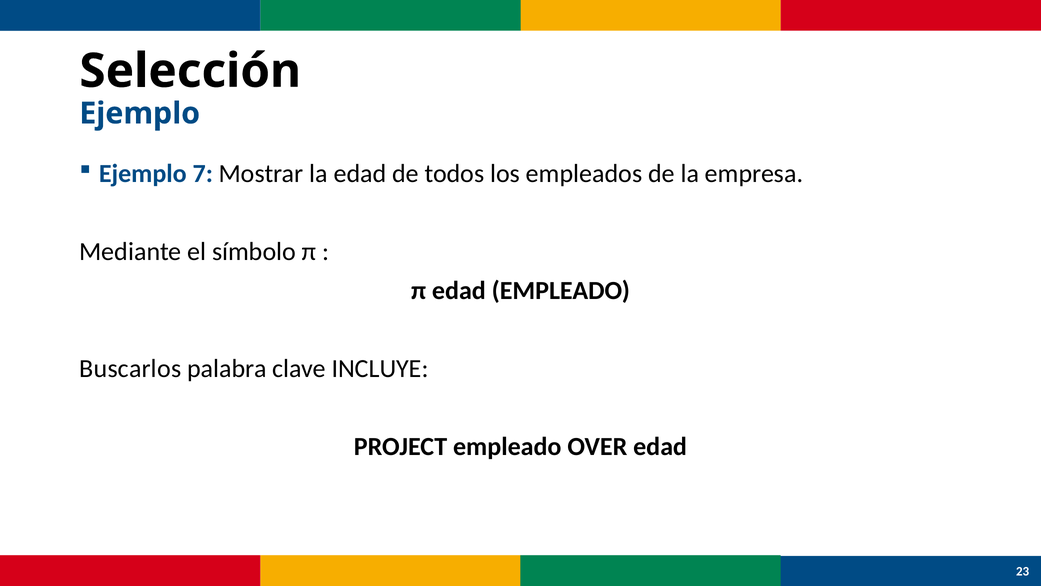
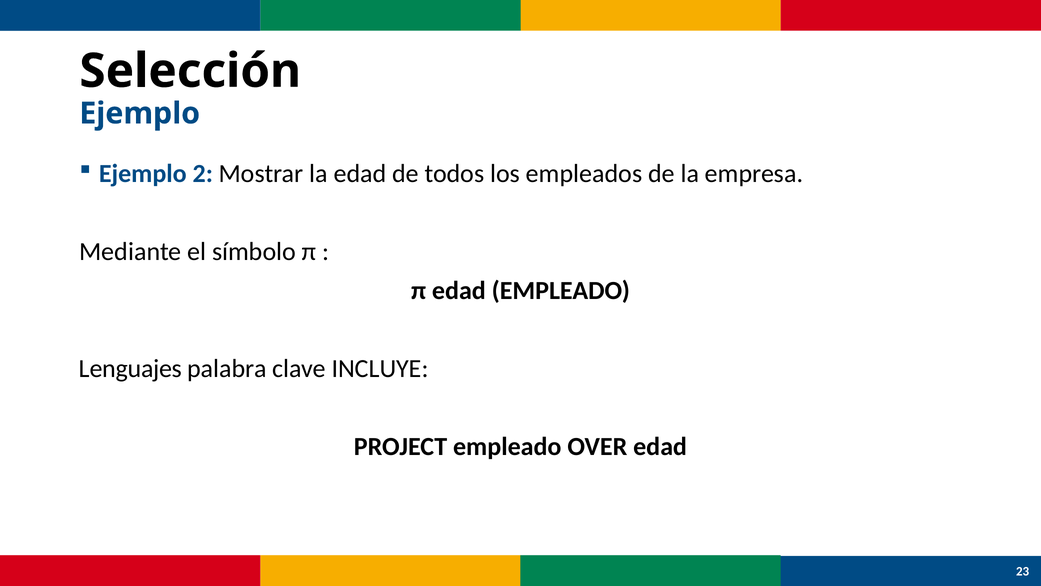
7: 7 -> 2 (203, 174)
Buscarlos: Buscarlos -> Lenguajes (131, 368)
